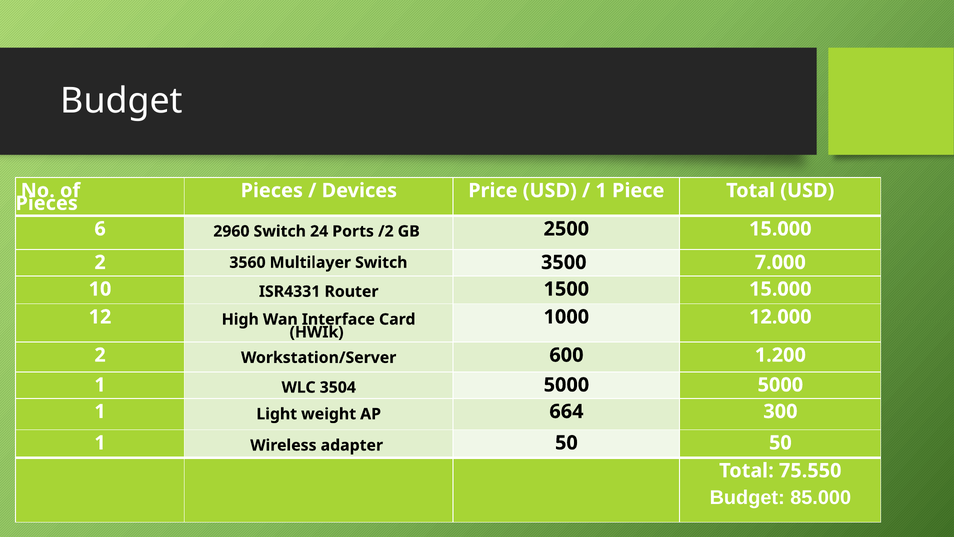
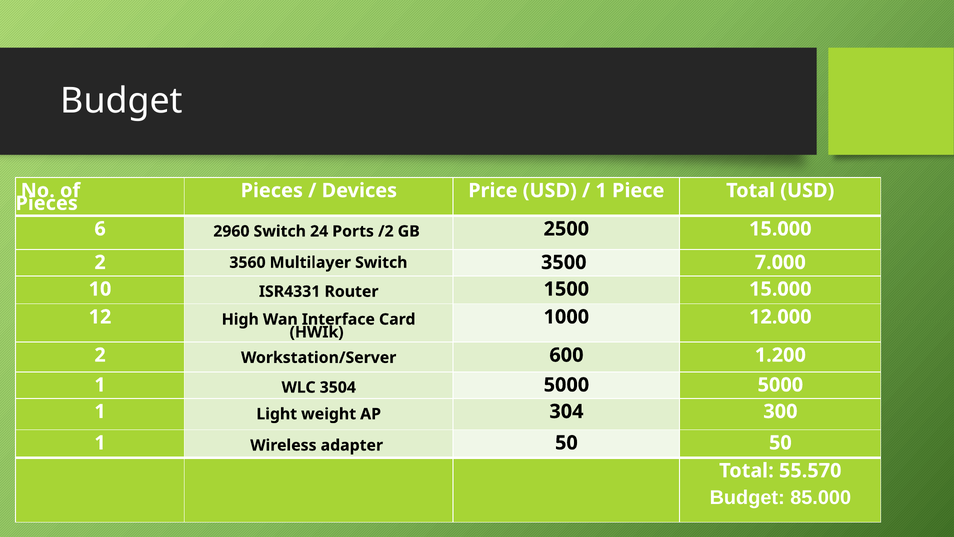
664: 664 -> 304 (566, 411)
75.550: 75.550 -> 55.570 (810, 470)
